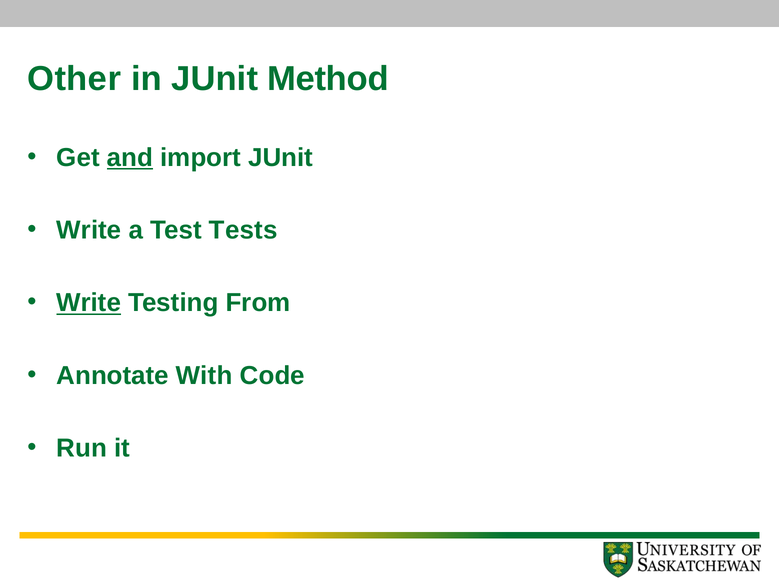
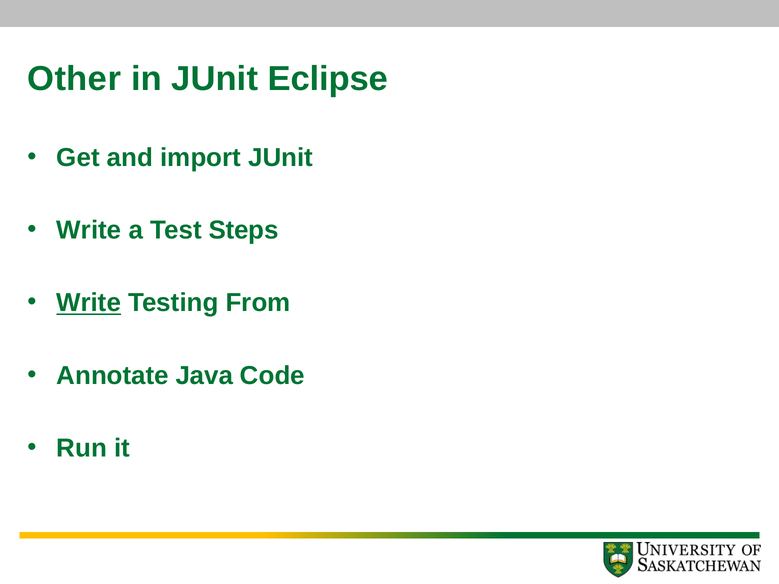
Method: Method -> Eclipse (328, 79)
and underline: present -> none (130, 158)
Tests: Tests -> Steps (244, 230)
With: With -> Java (204, 376)
